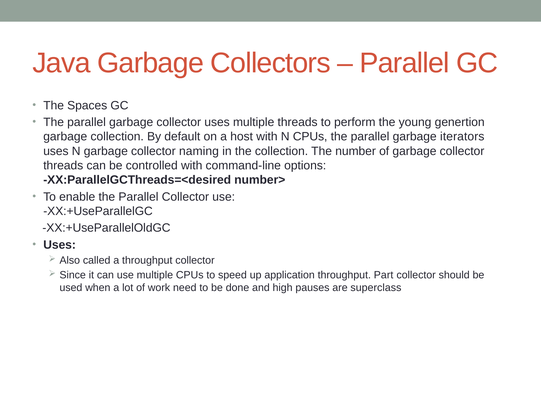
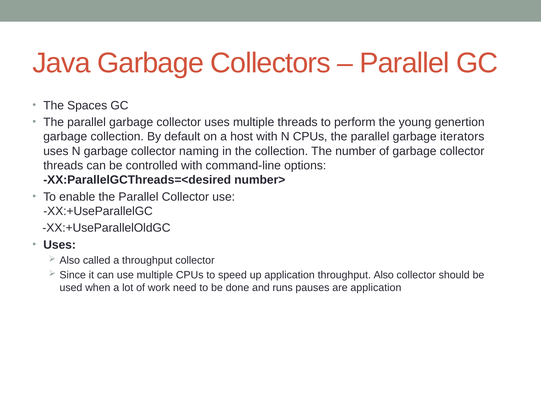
throughput Part: Part -> Also (384, 275)
high: high -> runs (283, 288)
are superclass: superclass -> application (376, 288)
